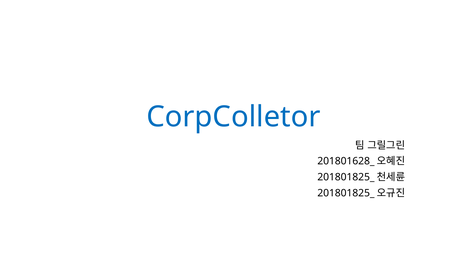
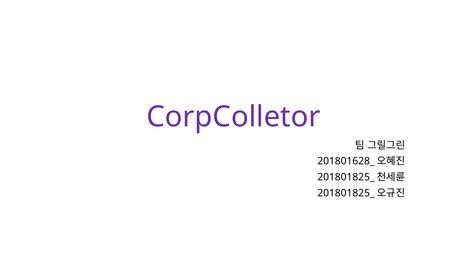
CorpColletor colour: blue -> purple (233, 117)
